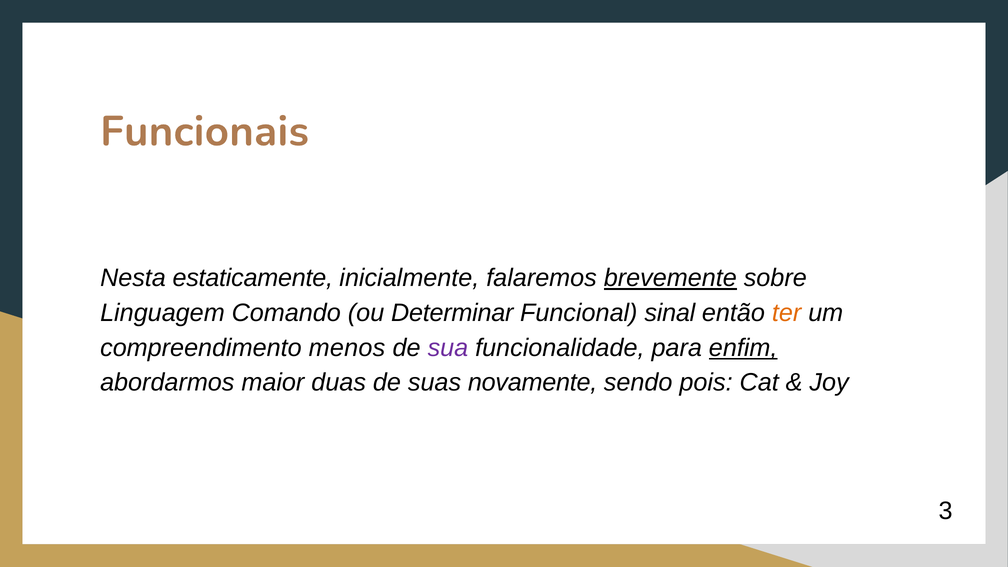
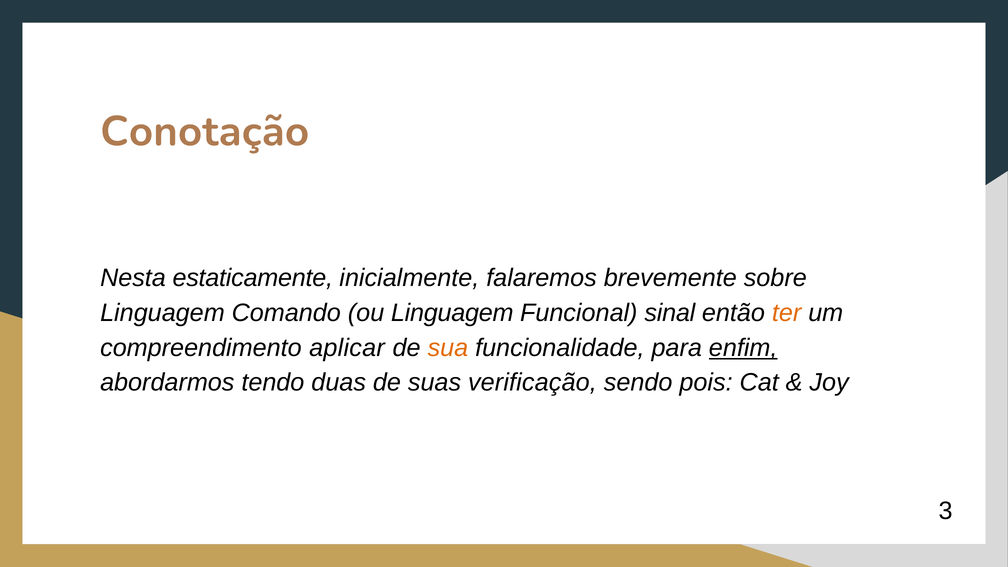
Funcionais: Funcionais -> Conotação (205, 131)
brevemente underline: present -> none (670, 278)
ou Determinar: Determinar -> Linguagem (452, 313)
menos: menos -> aplicar (347, 348)
sua colour: purple -> orange (448, 348)
maior: maior -> tendo (273, 382)
novamente: novamente -> verificação (532, 382)
